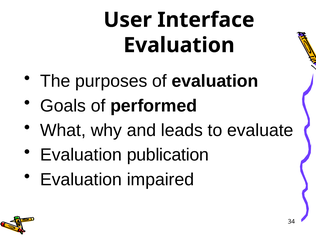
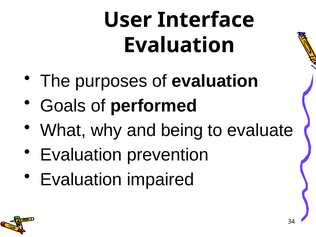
leads: leads -> being (182, 130)
publication: publication -> prevention (168, 155)
